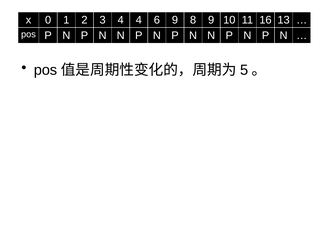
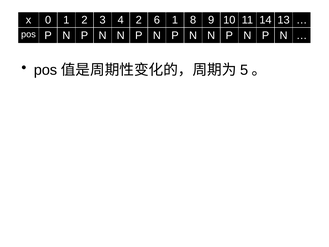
4 4: 4 -> 2 (139, 20)
6 9: 9 -> 1 (175, 20)
16: 16 -> 14 (265, 20)
